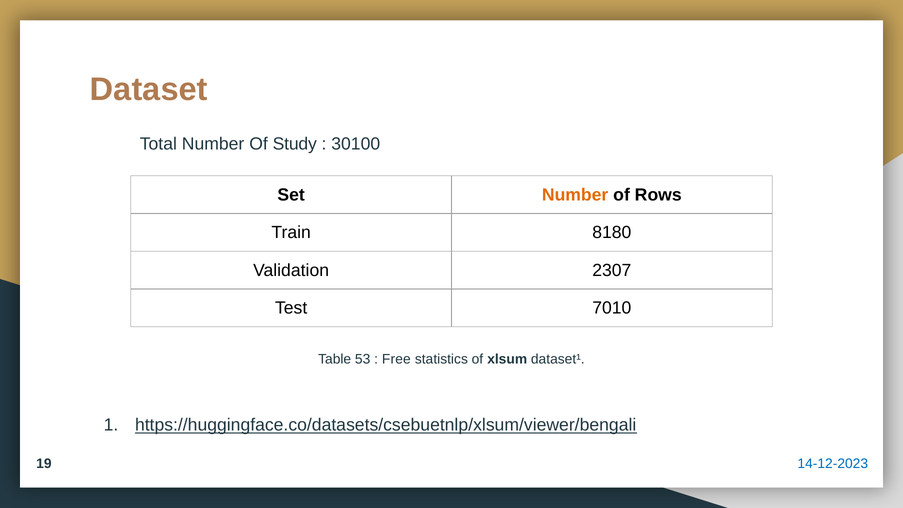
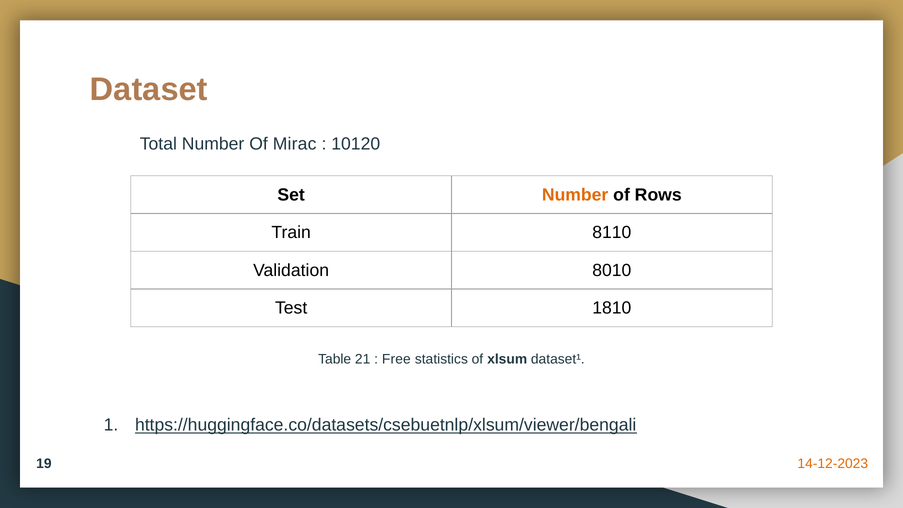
Study: Study -> Mirac (295, 144)
30100: 30100 -> 10120 (356, 144)
8180: 8180 -> 8110 (612, 233)
2307: 2307 -> 8010 (612, 270)
7010: 7010 -> 1810 (612, 308)
53: 53 -> 21 (363, 359)
14-12-2023 colour: blue -> orange (833, 464)
